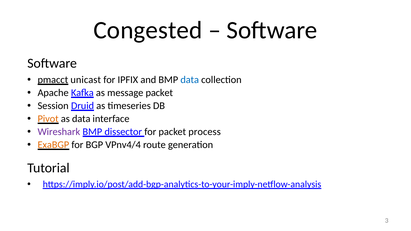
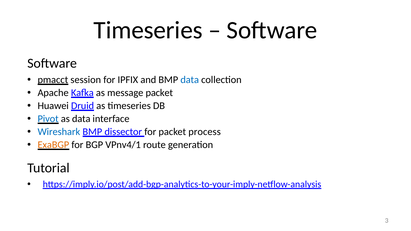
Congested: Congested -> Timeseries (148, 30)
unicast: unicast -> session (86, 80)
Session: Session -> Huawei (53, 106)
Pivot colour: orange -> blue (48, 119)
Wireshark colour: purple -> blue (59, 132)
VPnv4/4: VPnv4/4 -> VPnv4/1 (123, 145)
